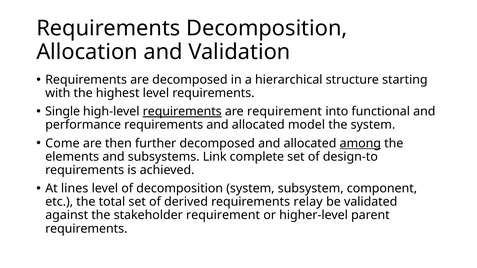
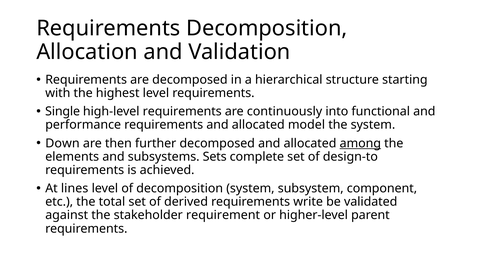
requirements underline: present -> none (182, 112)
are requirement: requirement -> continuously (285, 112)
Come: Come -> Down (62, 143)
Link: Link -> Sets (215, 157)
relay: relay -> write (308, 202)
